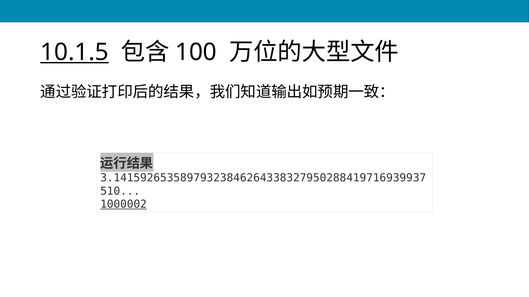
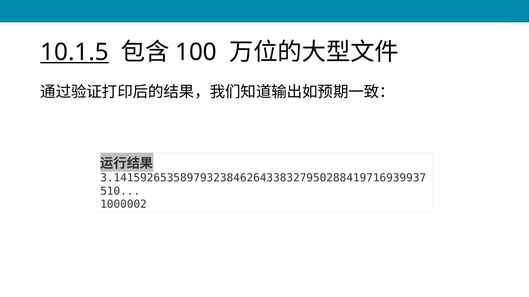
1000002 underline: present -> none (124, 205)
